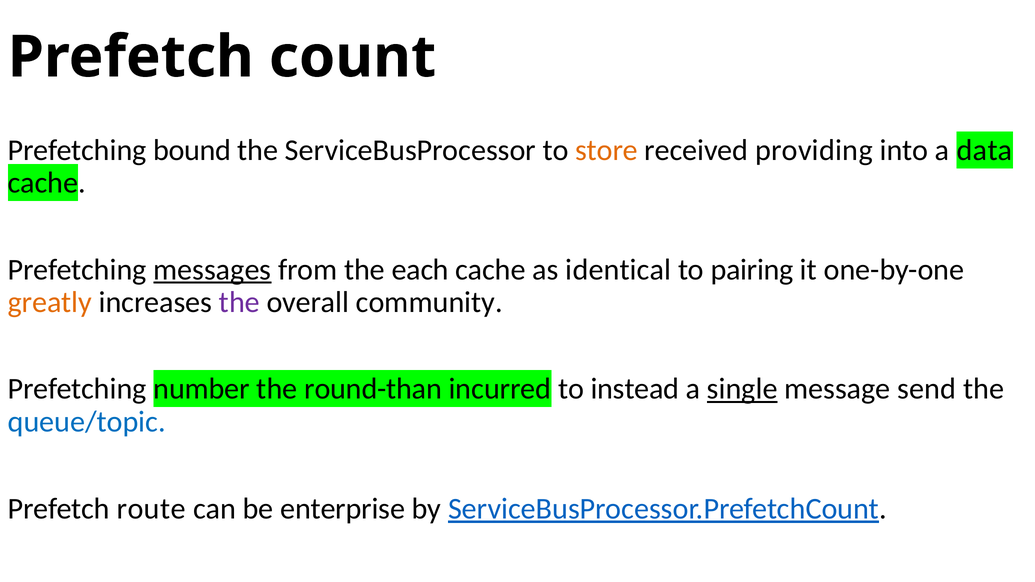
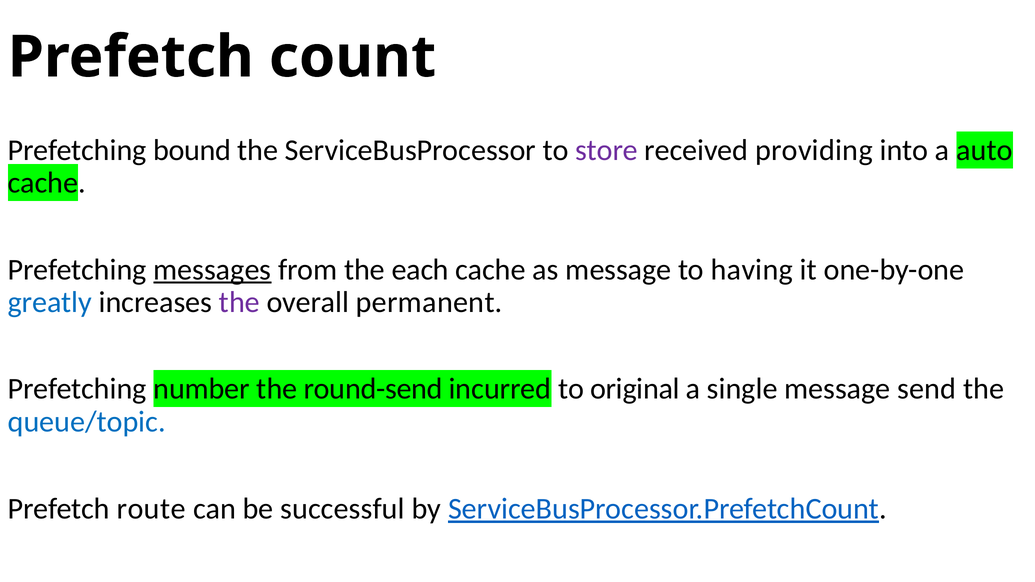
store colour: orange -> purple (607, 150)
data: data -> auto (985, 150)
as identical: identical -> message (618, 270)
pairing: pairing -> having (752, 270)
greatly colour: orange -> blue (50, 302)
community: community -> permanent (429, 302)
round-than: round-than -> round-send (373, 389)
instead: instead -> original (635, 389)
single underline: present -> none (742, 389)
enterprise: enterprise -> successful (342, 509)
